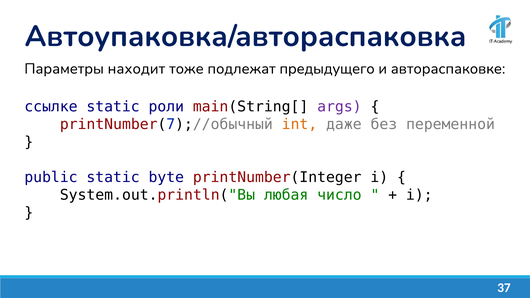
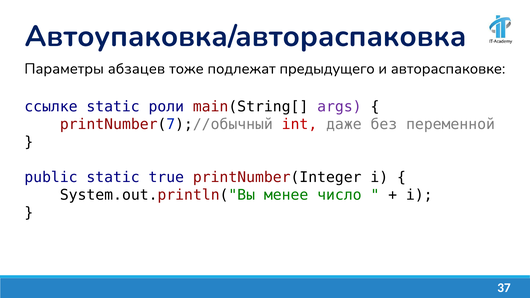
находит: находит -> абзацев (136, 69)
int colour: orange -> red (299, 124)
byte: byte -> true (166, 177)
любая: любая -> менее (286, 195)
